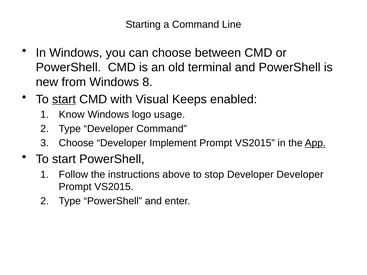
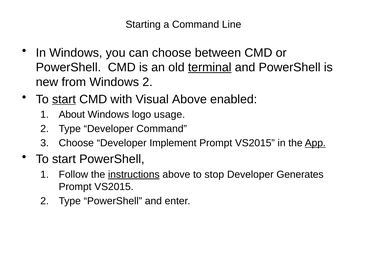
terminal underline: none -> present (210, 68)
Windows 8: 8 -> 2 (148, 82)
Visual Keeps: Keeps -> Above (189, 99)
Know: Know -> About (72, 115)
instructions underline: none -> present (134, 175)
Developer Developer: Developer -> Generates (300, 175)
